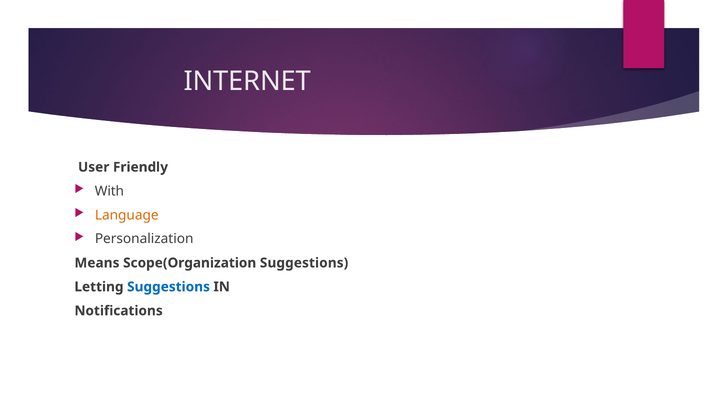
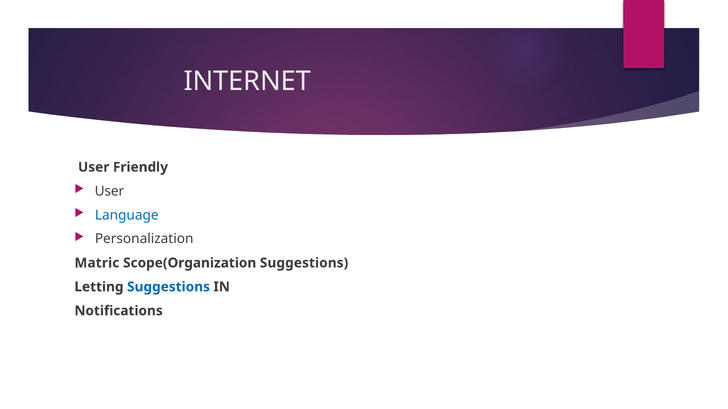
With: With -> User (109, 191)
Language colour: orange -> blue (127, 215)
Means: Means -> Matric (97, 263)
